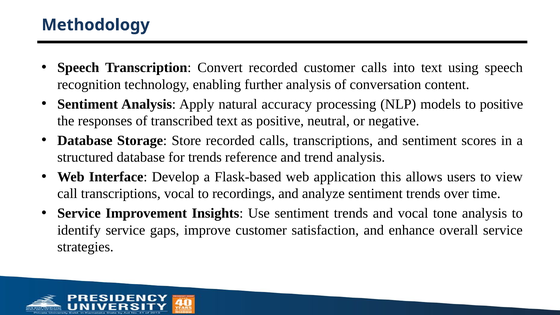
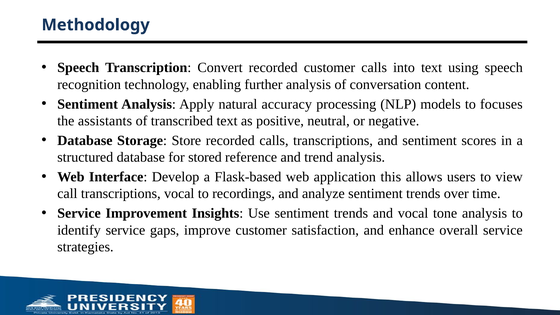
to positive: positive -> focuses (501, 104)
responses: responses -> assistants (105, 121)
for trends: trends -> stored (205, 157)
